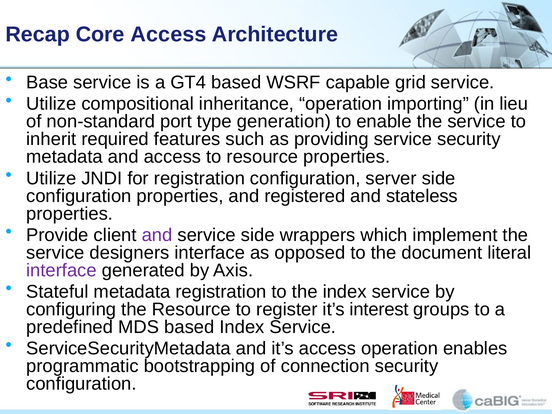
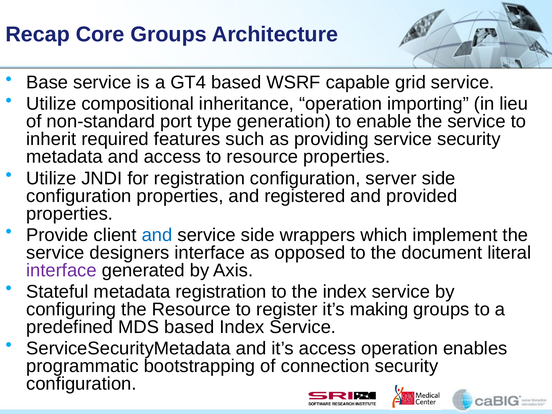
Core Access: Access -> Groups (169, 35)
stateless: stateless -> provided (422, 196)
and colour: purple -> blue (157, 235)
interest: interest -> making (379, 309)
